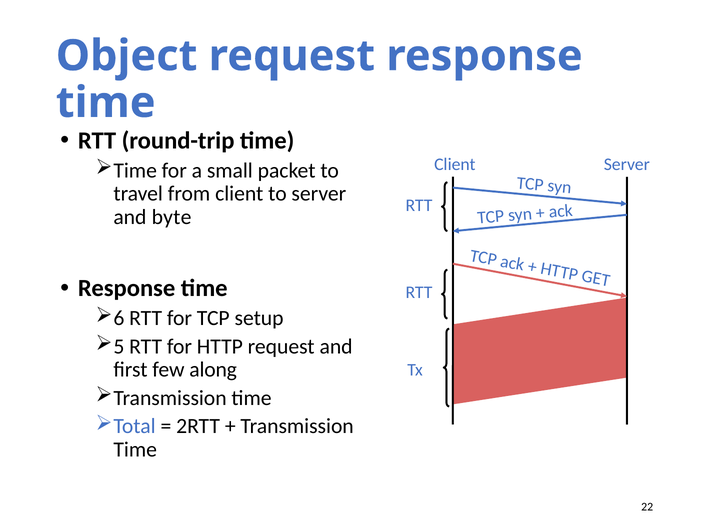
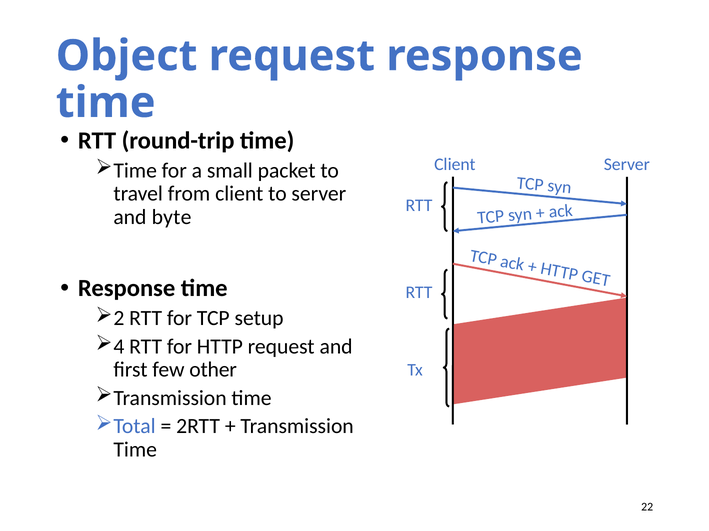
6: 6 -> 2 (119, 319)
5: 5 -> 4 (119, 347)
along: along -> other (213, 370)
